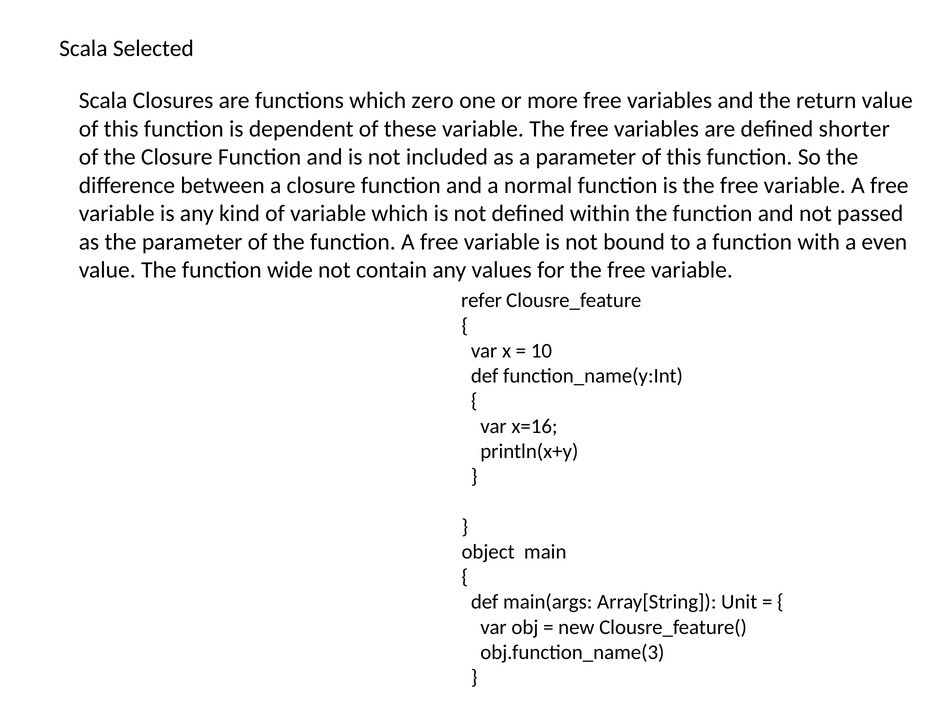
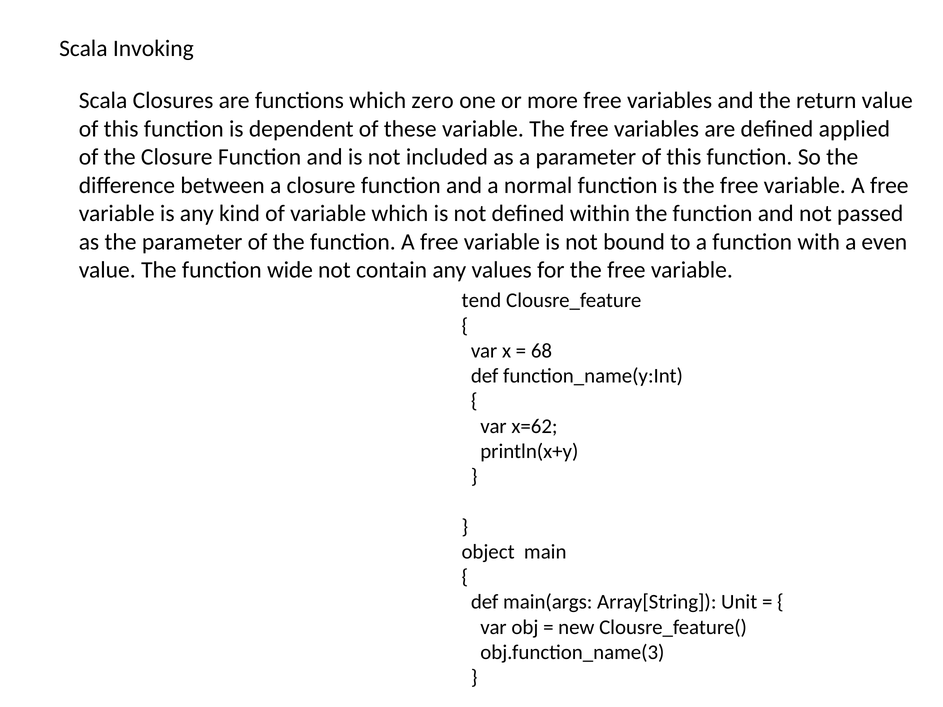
Selected: Selected -> Invoking (153, 49)
shorter: shorter -> applied (854, 129)
refer: refer -> tend (481, 301)
10: 10 -> 68 (541, 351)
x=16: x=16 -> x=62 (534, 426)
